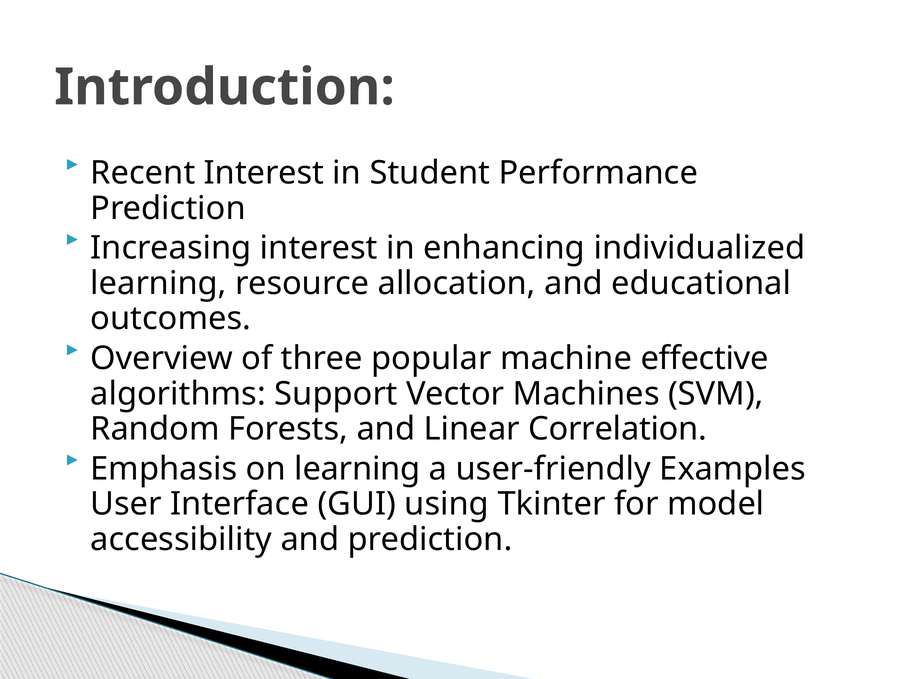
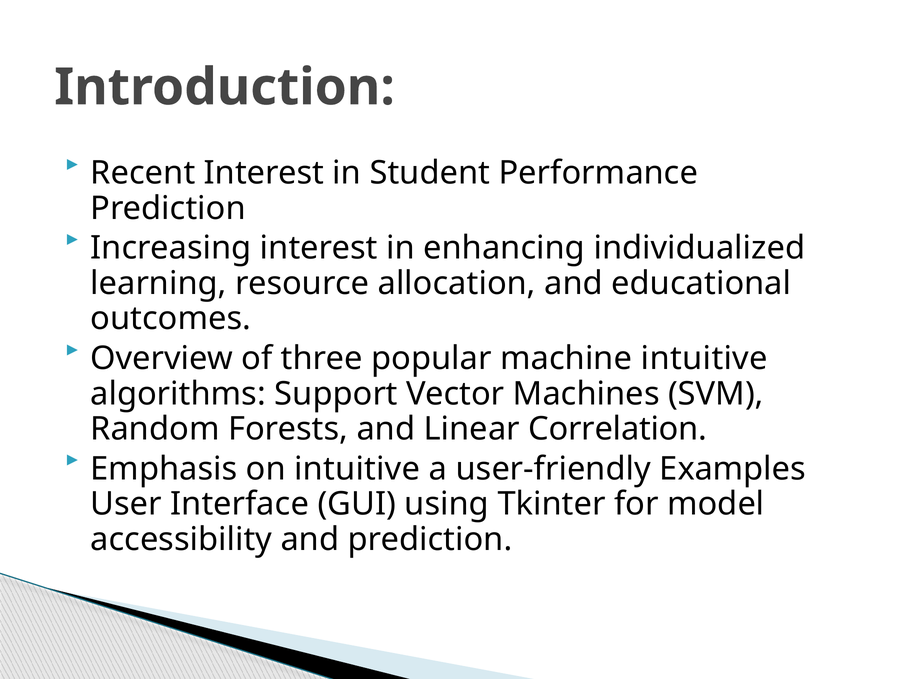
machine effective: effective -> intuitive (704, 358)
on learning: learning -> intuitive (357, 469)
